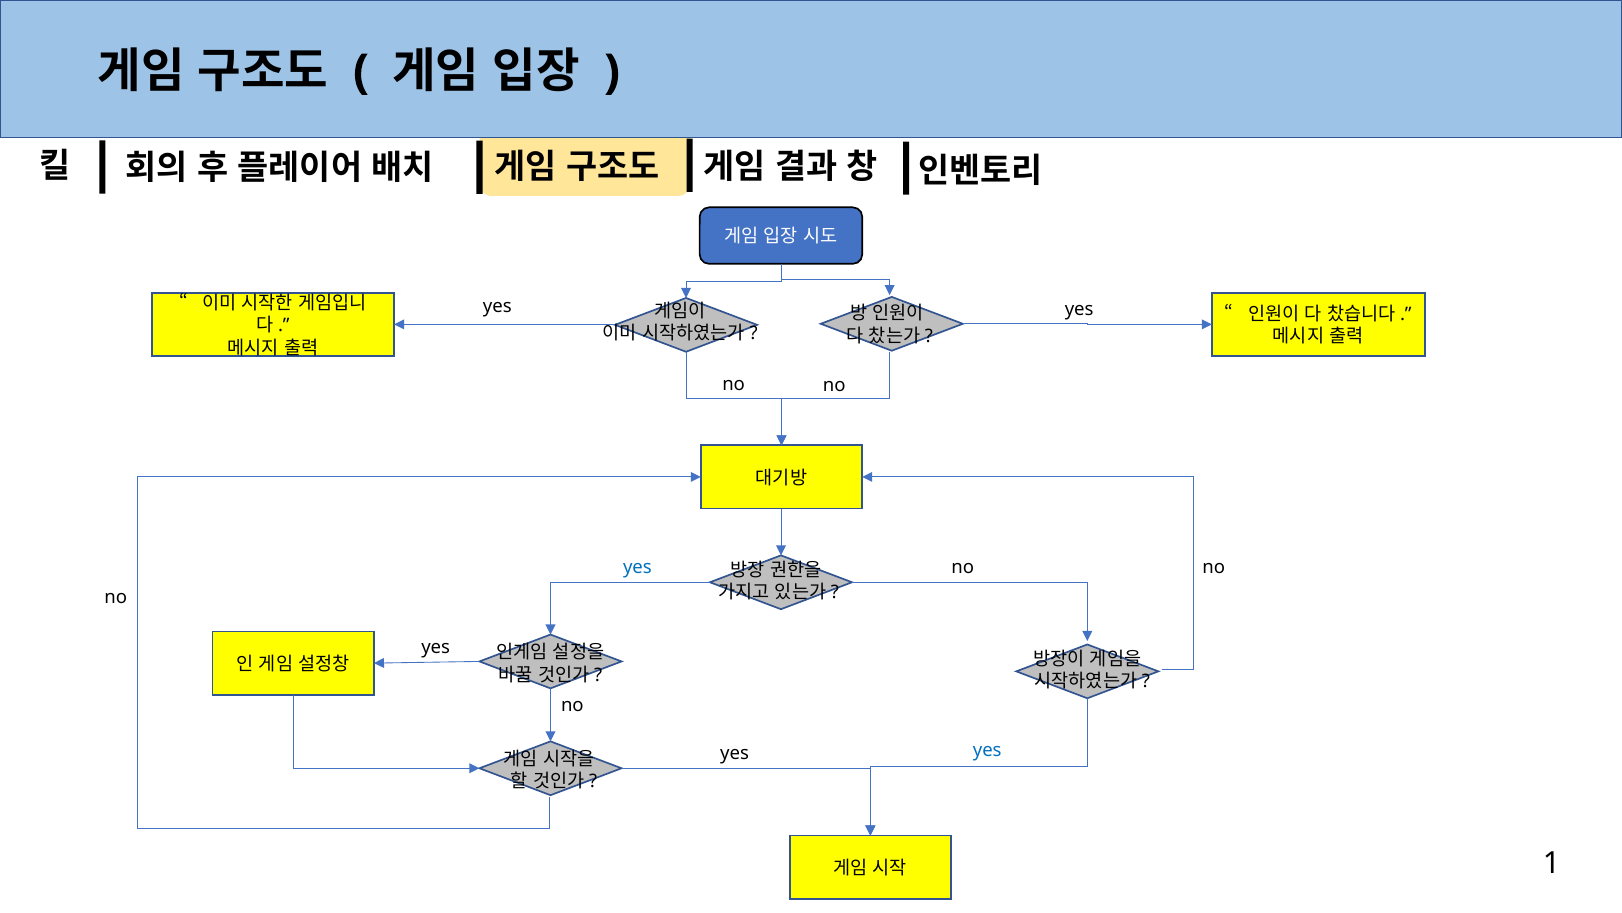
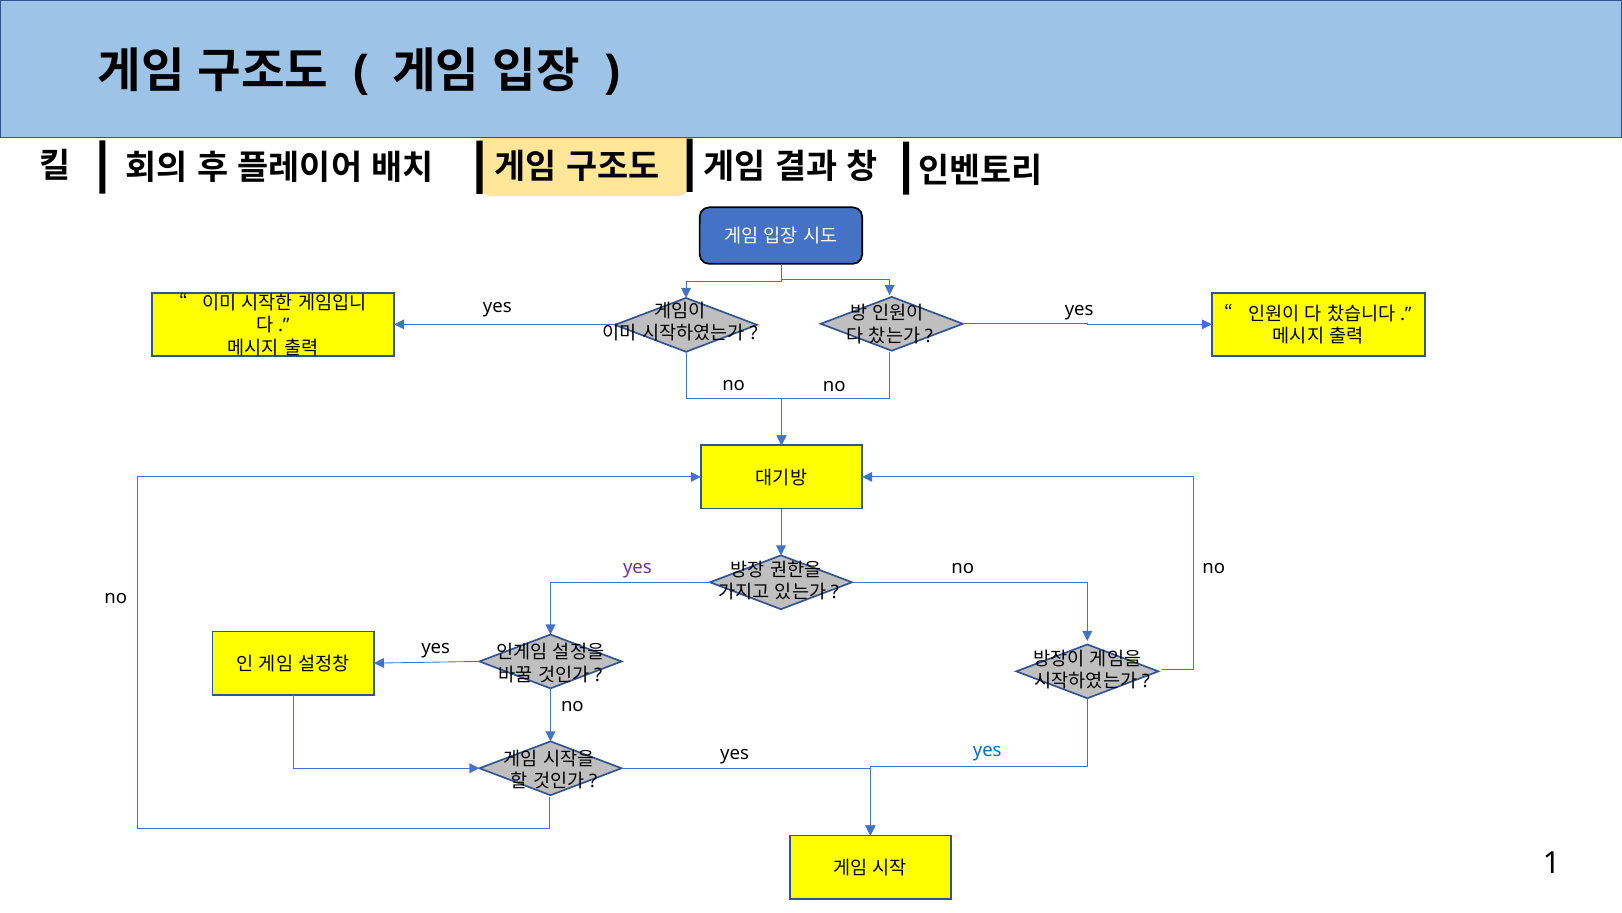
yes colour: blue -> purple (637, 567)
